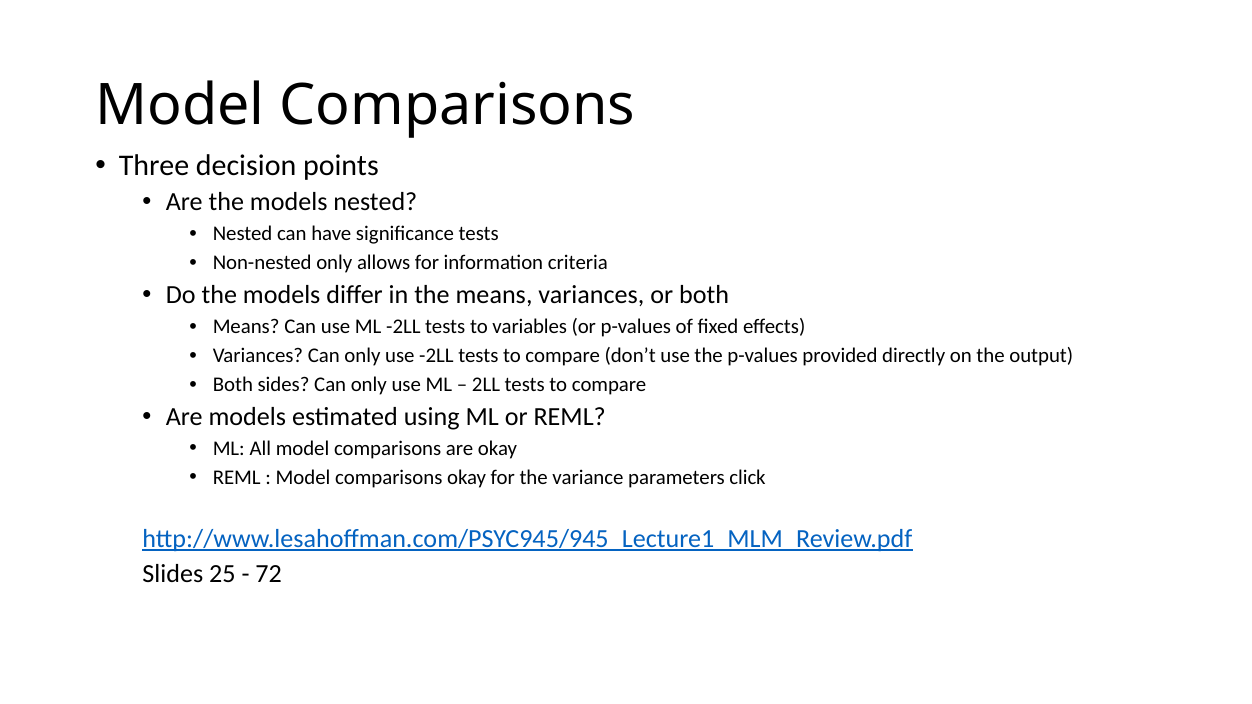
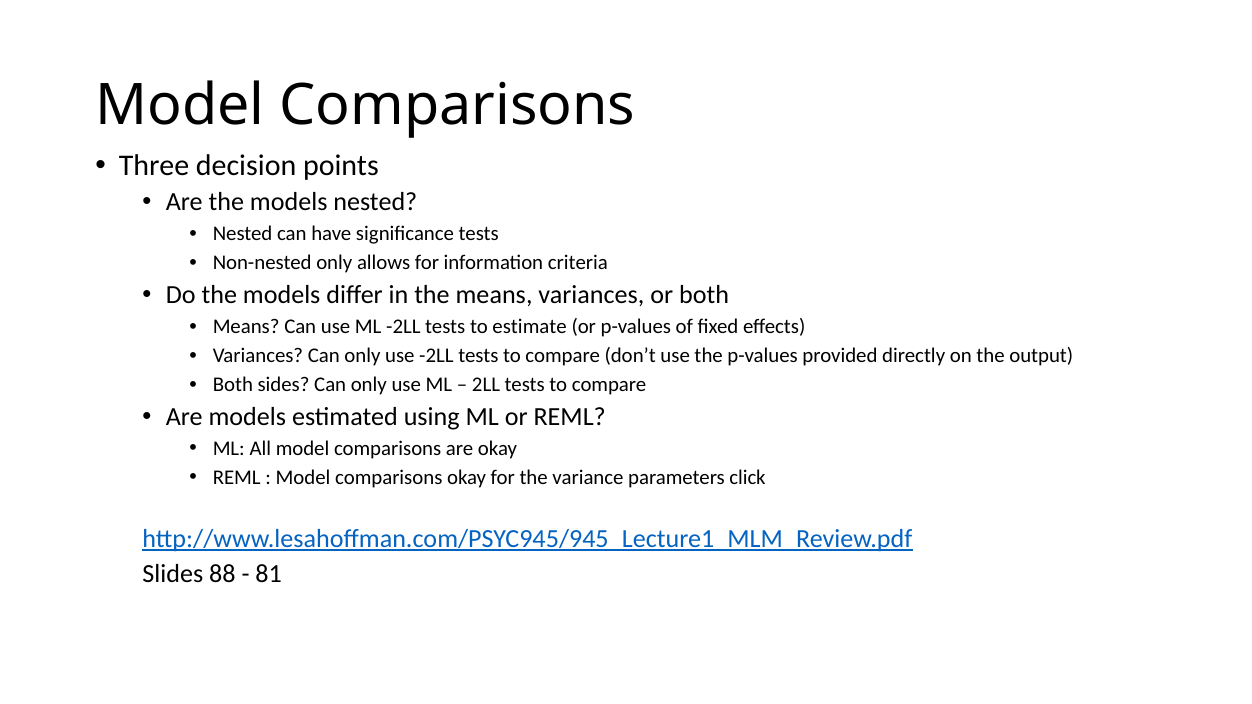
variables: variables -> estimate (530, 327)
25: 25 -> 88 (222, 574)
72: 72 -> 81 (269, 574)
